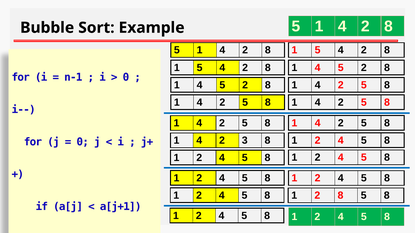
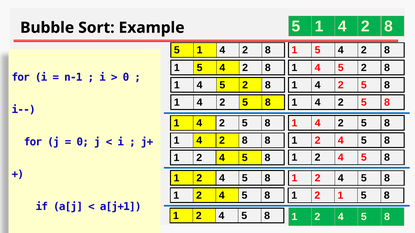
3: 3 -> 8 (245, 141)
1 2 8: 8 -> 1 (341, 196)
